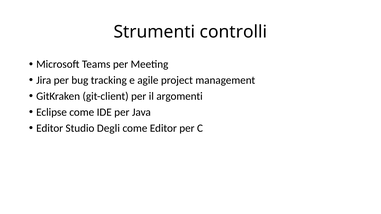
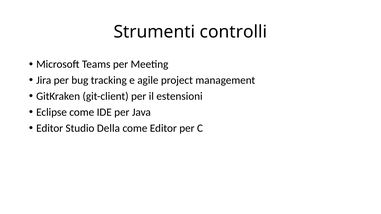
argomenti: argomenti -> estensioni (179, 96)
Degli: Degli -> Della (108, 128)
